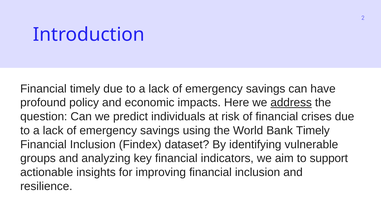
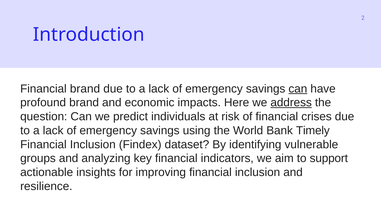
Financial timely: timely -> brand (85, 89)
can underline: none -> present (298, 89)
profound policy: policy -> brand (84, 103)
